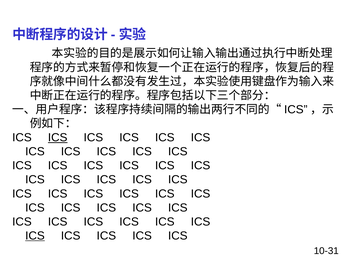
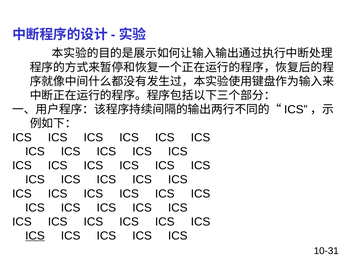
ICS underline: present -> none (58, 138)
